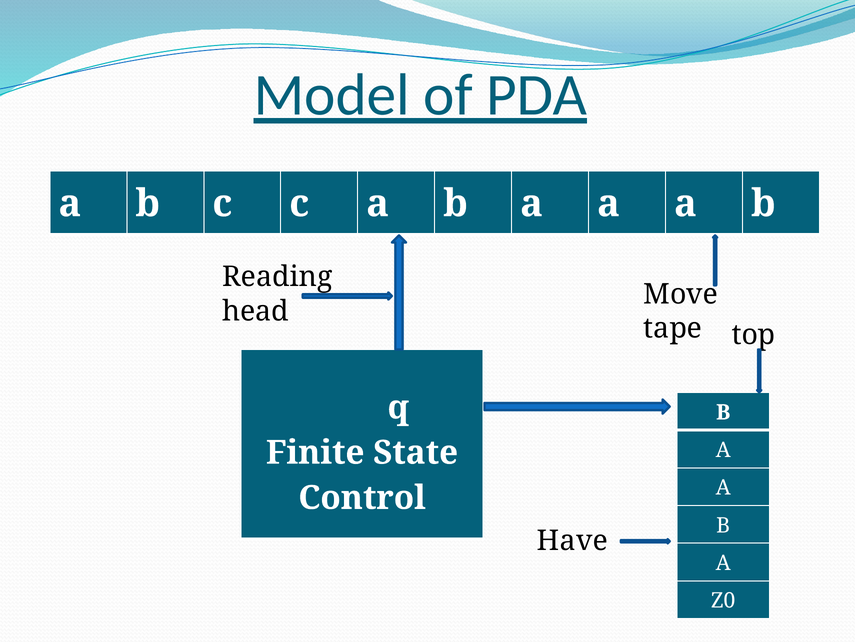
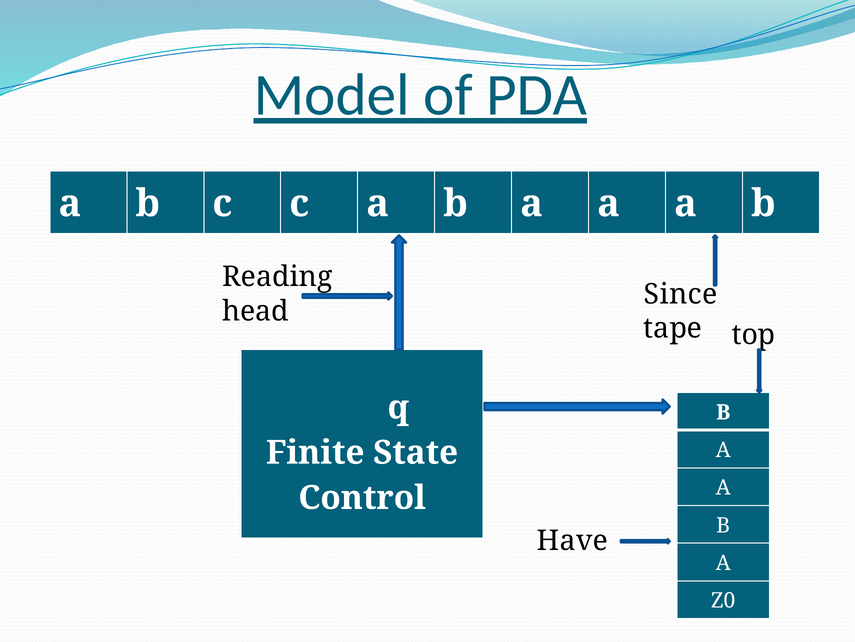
Move: Move -> Since (681, 294)
